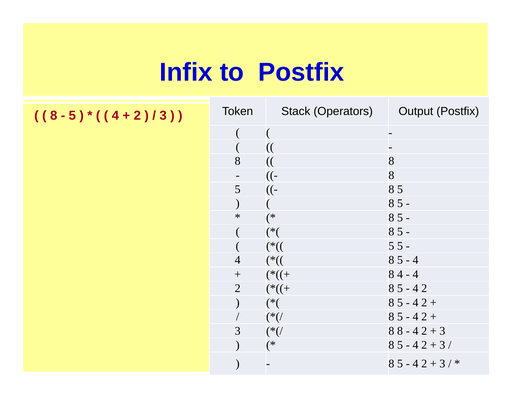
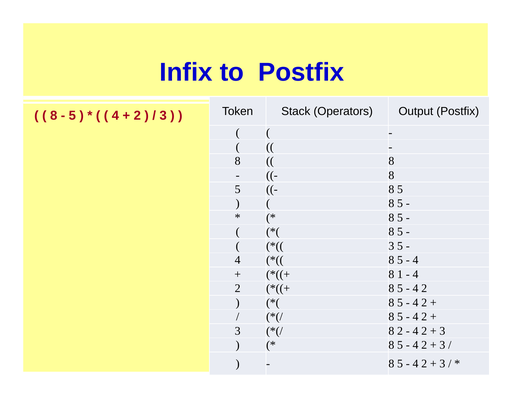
5: 5 -> 3 (391, 246)
8 4: 4 -> 1 (400, 274)
8 8: 8 -> 2 (400, 331)
